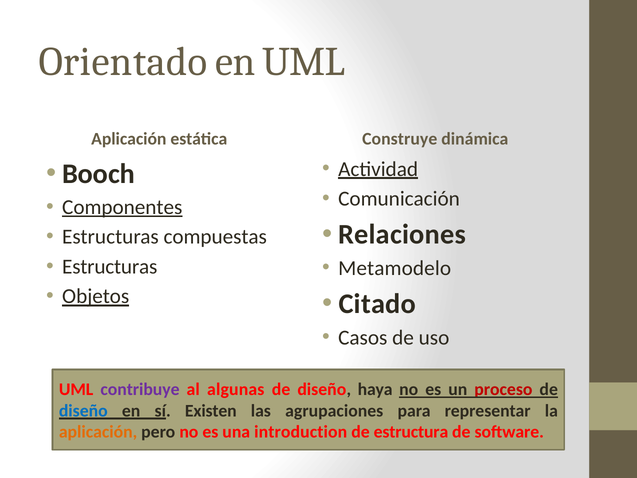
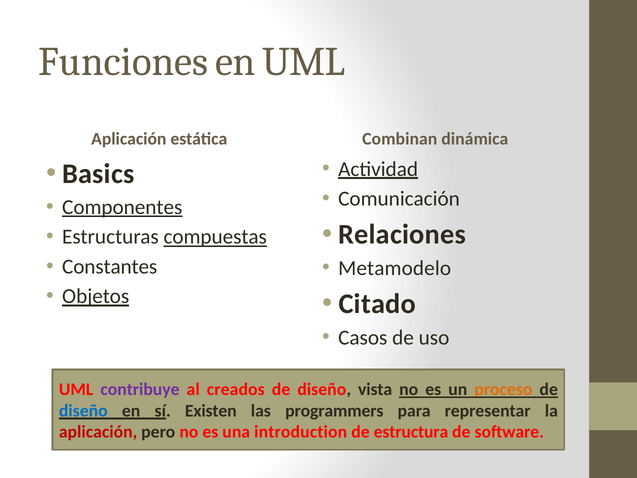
Orientado: Orientado -> Funciones (123, 62)
Construye: Construye -> Combinan (400, 139)
Booch: Booch -> Basics (98, 174)
compuestas underline: none -> present (215, 237)
Estructuras: Estructuras -> Constantes (110, 267)
algunas: algunas -> creados (236, 389)
haya: haya -> vista (375, 389)
proceso colour: red -> orange (503, 389)
agrupaciones: agrupaciones -> programmers (334, 411)
aplicación colour: orange -> red (98, 432)
